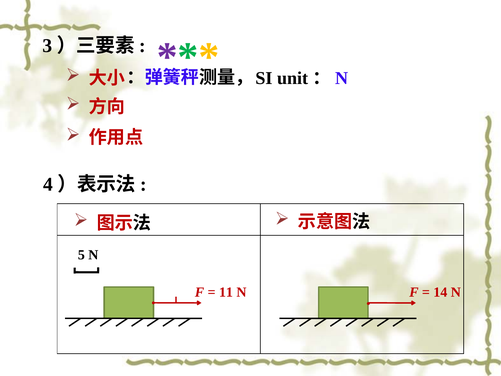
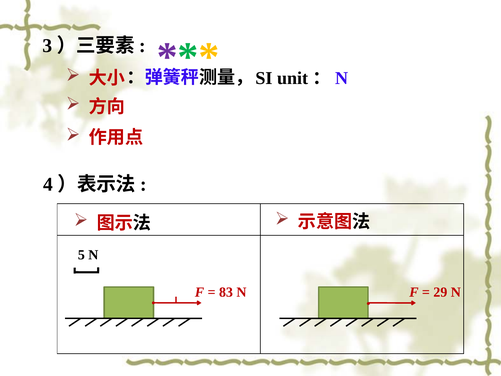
11: 11 -> 83 (226, 292)
14: 14 -> 29 (440, 292)
